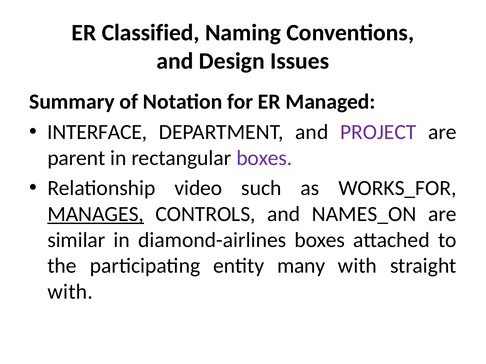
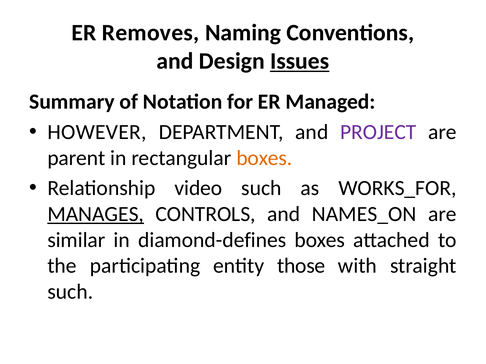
Classified: Classified -> Removes (151, 33)
Issues underline: none -> present (300, 61)
INTERFACE: INTERFACE -> HOWEVER (97, 132)
boxes colour: purple -> orange (264, 158)
diamond-airlines: diamond-airlines -> diamond-defines (212, 240)
many: many -> those (301, 266)
with: with -> such (70, 292)
